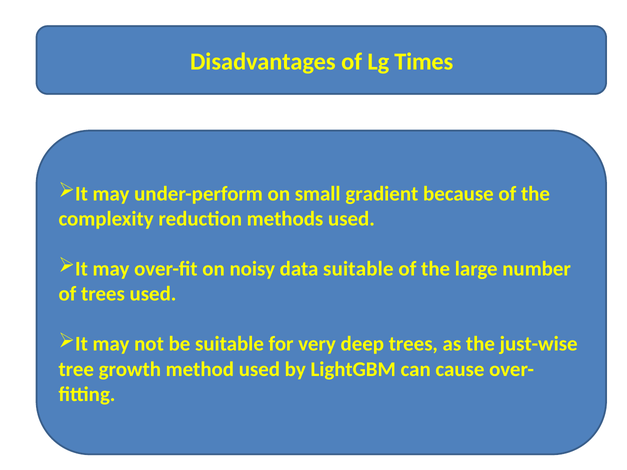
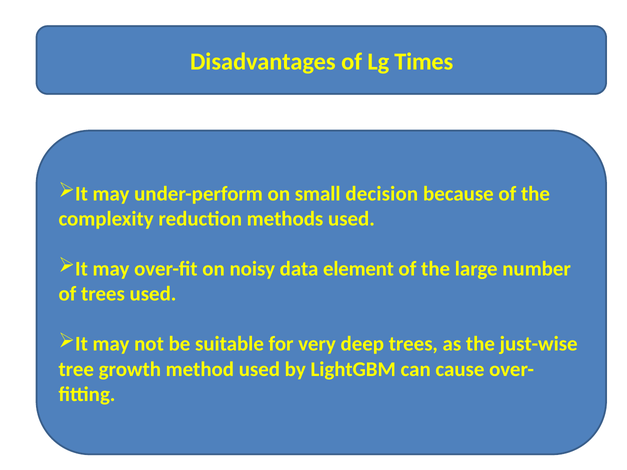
gradient: gradient -> decision (382, 194)
data suitable: suitable -> element (359, 269)
